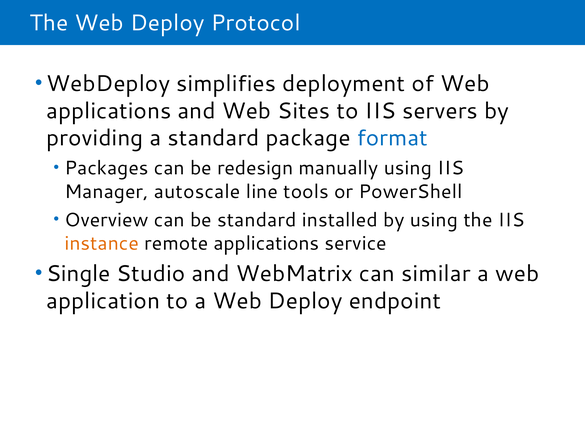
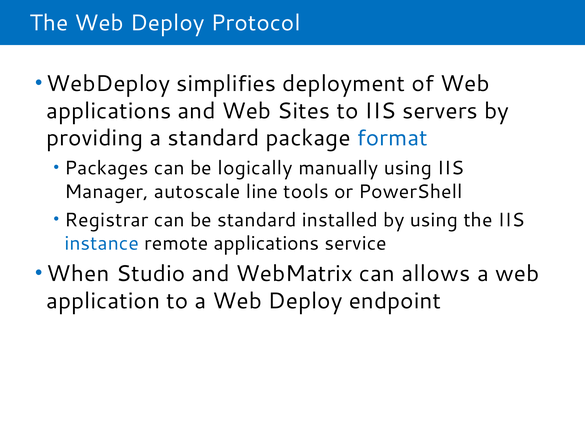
redesign: redesign -> logically (255, 168)
Overview: Overview -> Registrar (106, 220)
instance colour: orange -> blue (102, 243)
Single: Single -> When (78, 274)
similar: similar -> allows (436, 274)
